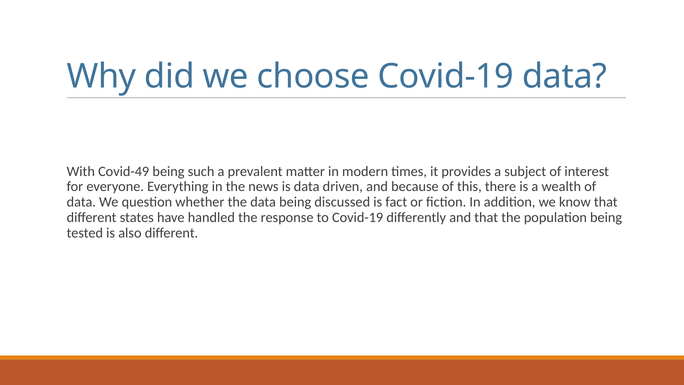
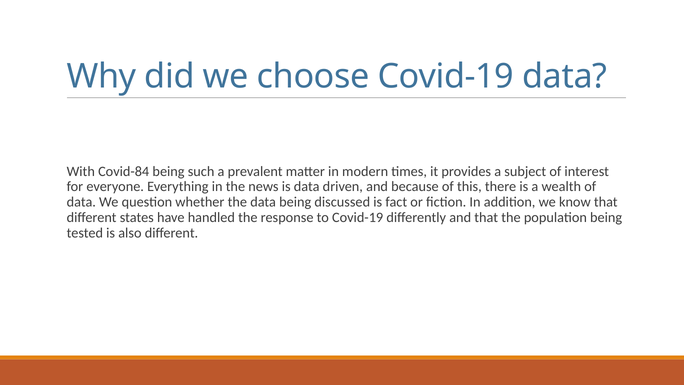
Covid-49: Covid-49 -> Covid-84 (124, 171)
